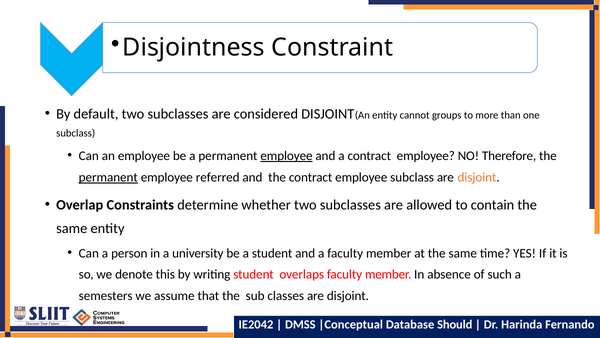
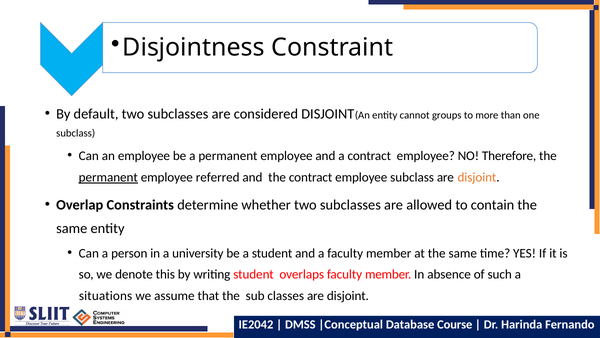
employee underline: present -> none (287, 156)
semesters: semesters -> situations (106, 296)
Should: Should -> Course (455, 324)
